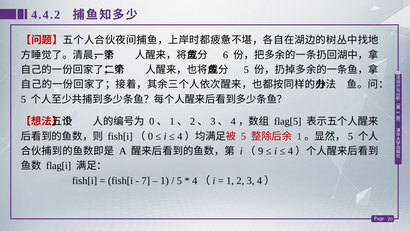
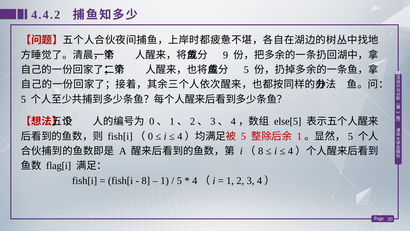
6: 6 -> 9 (226, 55)
flag[5: flag[5 -> else[5 (288, 121)
9: 9 -> 8 (261, 151)
7: 7 -> 8 (146, 180)
